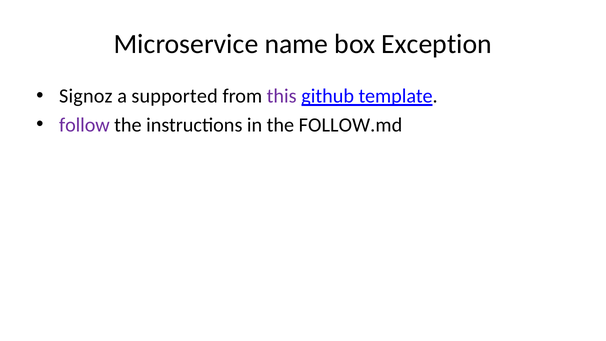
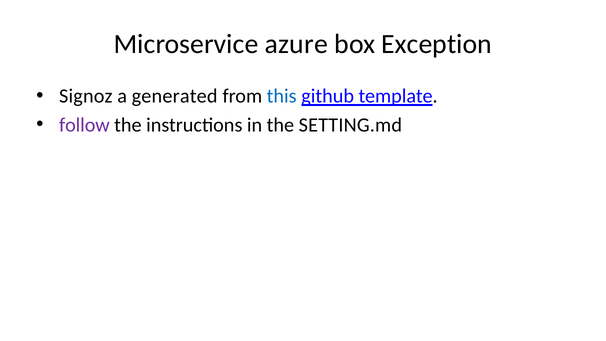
name: name -> azure (296, 44)
supported: supported -> generated (175, 96)
this colour: purple -> blue (282, 96)
FOLLOW.md: FOLLOW.md -> SETTING.md (350, 125)
